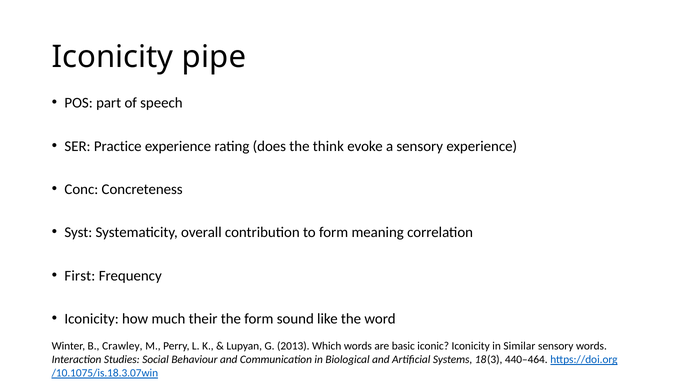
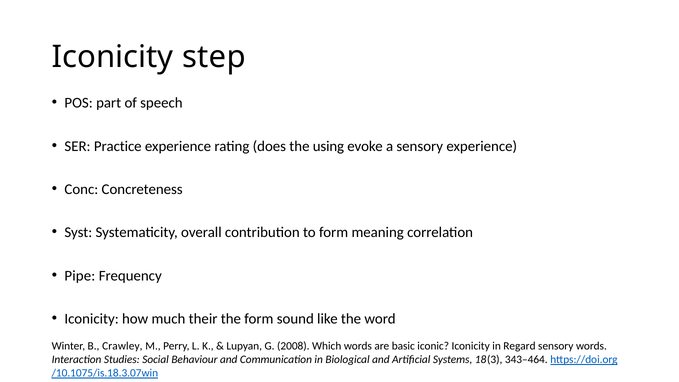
pipe: pipe -> step (214, 57)
think: think -> using (328, 146)
First: First -> Pipe (80, 276)
2013: 2013 -> 2008 (293, 346)
Similar: Similar -> Regard (519, 346)
440–464: 440–464 -> 343–464 (526, 359)
